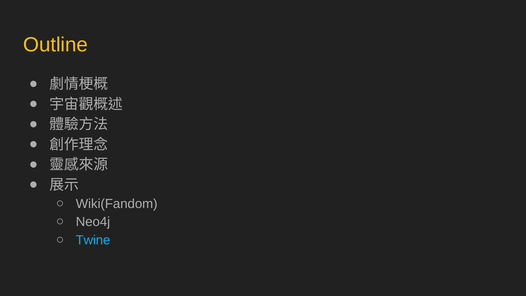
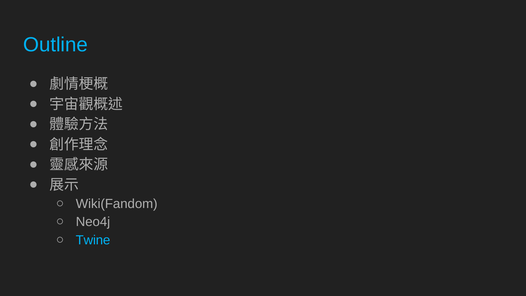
Outline colour: yellow -> light blue (56, 45)
